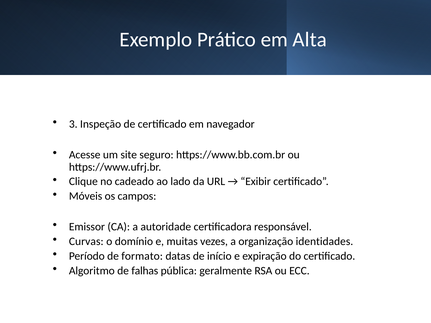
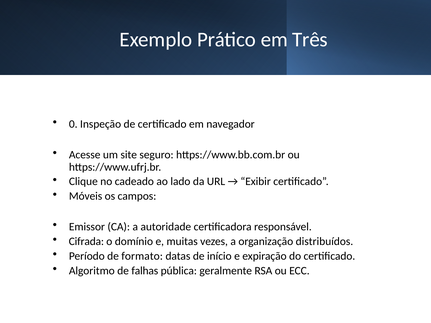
Alta: Alta -> Três (310, 40)
3: 3 -> 0 (73, 124)
Curvas: Curvas -> Cifrada (86, 242)
identidades: identidades -> distribuídos (324, 242)
